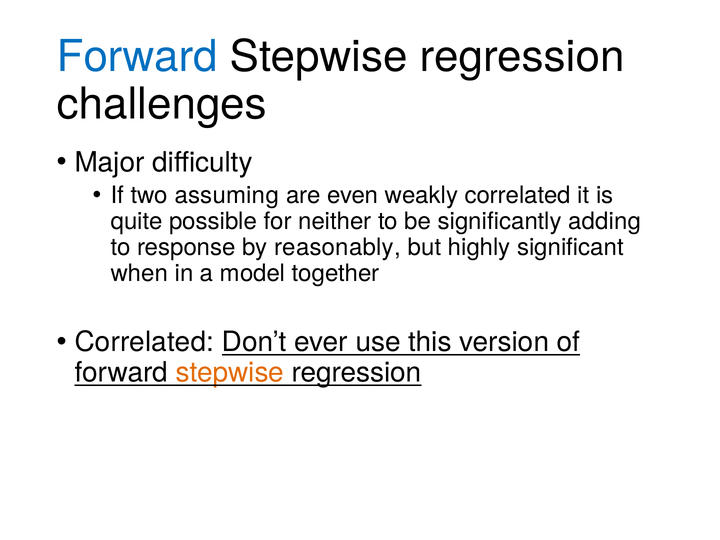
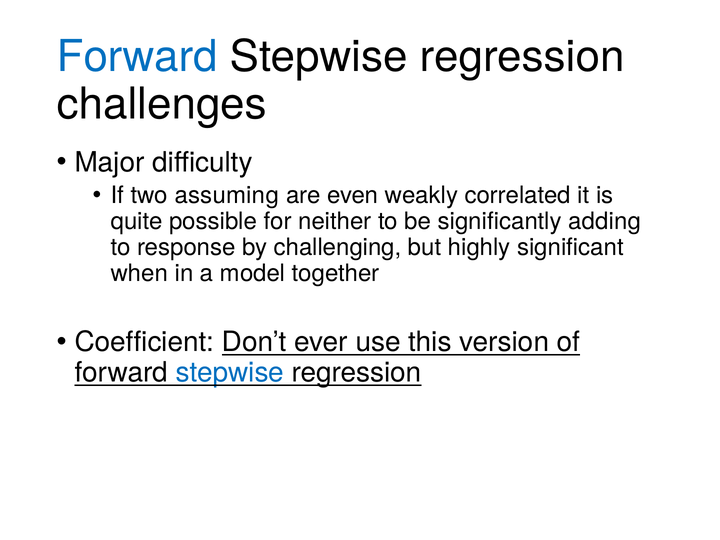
reasonably: reasonably -> challenging (338, 247)
Correlated: Correlated -> Coefficient (144, 342)
stepwise colour: orange -> blue (230, 372)
